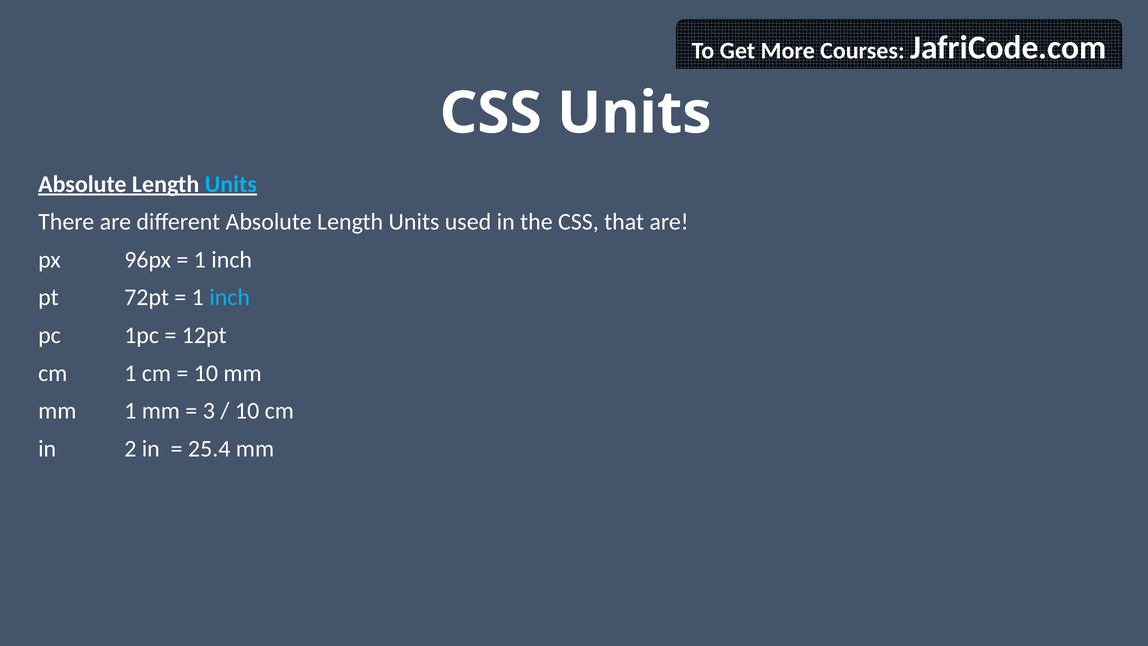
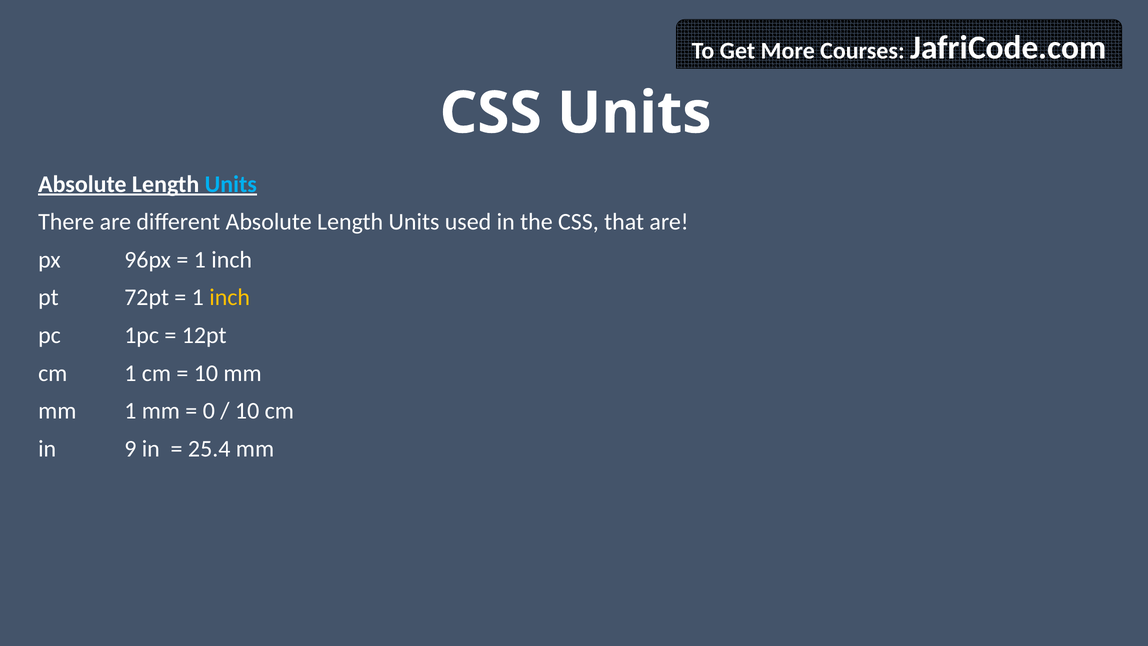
inch colour: light blue -> yellow (230, 297)
3: 3 -> 0 (209, 411)
2: 2 -> 9 (130, 449)
